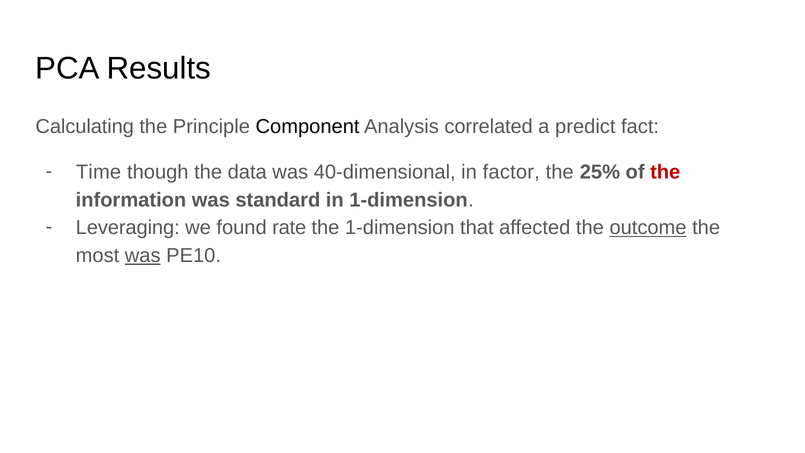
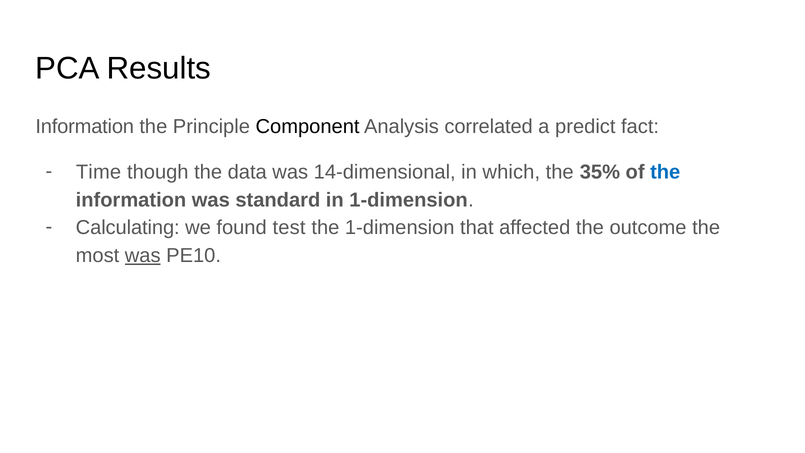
Calculating: Calculating -> Information (85, 127)
40-dimensional: 40-dimensional -> 14-dimensional (385, 172)
factor: factor -> which (511, 172)
25%: 25% -> 35% (600, 172)
the colour: red -> blue (665, 172)
Leveraging: Leveraging -> Calculating (128, 228)
rate: rate -> test (289, 228)
outcome underline: present -> none (648, 228)
